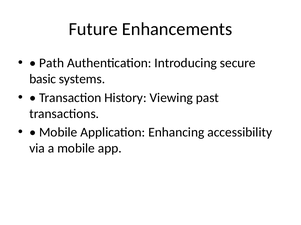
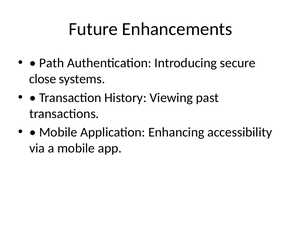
basic: basic -> close (43, 79)
